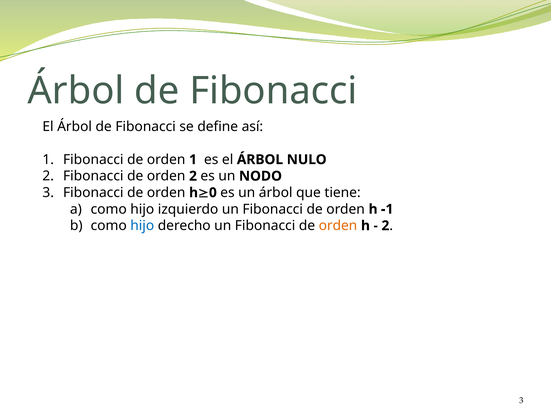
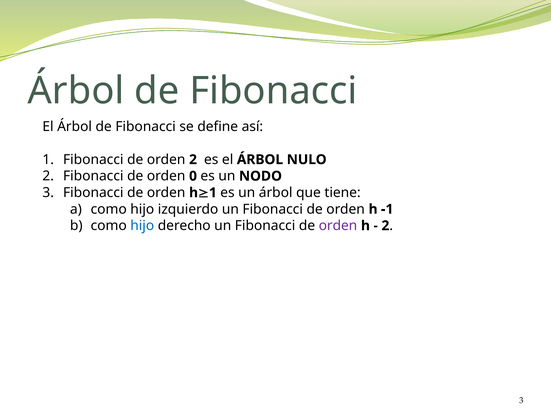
orden 1: 1 -> 2 (193, 160)
orden 2: 2 -> 0 (193, 176)
0: 0 -> 1 (213, 193)
orden colour: orange -> purple (338, 226)
